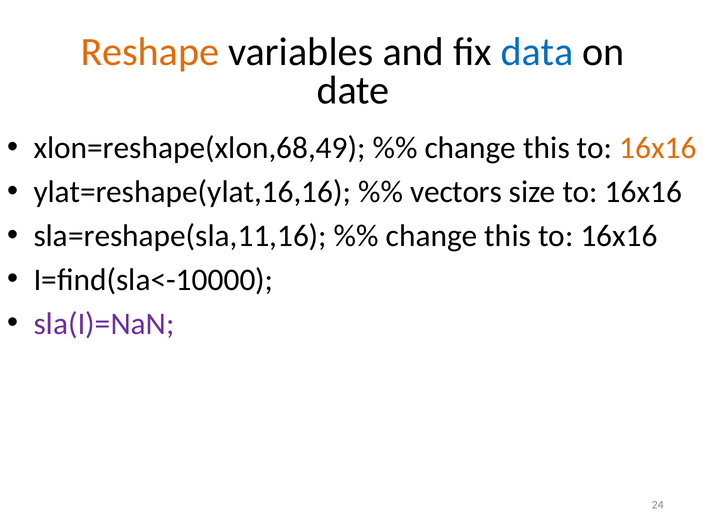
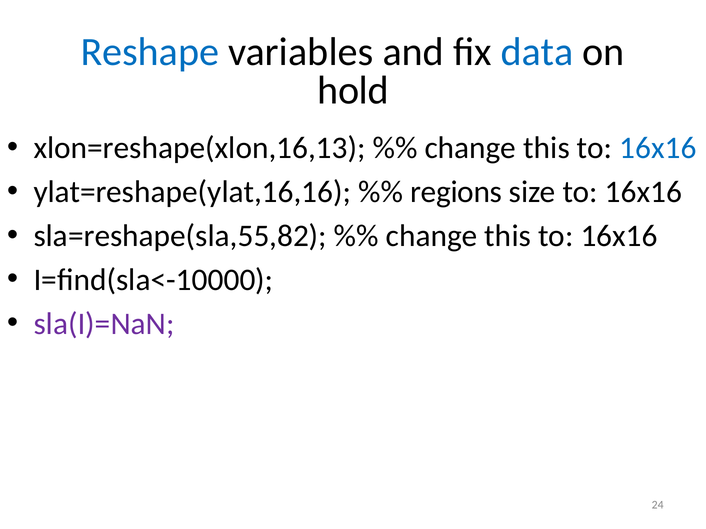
Reshape colour: orange -> blue (150, 52)
date: date -> hold (353, 91)
xlon=reshape(xlon,68,49: xlon=reshape(xlon,68,49 -> xlon=reshape(xlon,16,13 (200, 148)
16x16 colour: orange -> blue (658, 148)
vectors: vectors -> regions (456, 192)
sla=reshape(sla,11,16: sla=reshape(sla,11,16 -> sla=reshape(sla,55,82 (180, 236)
